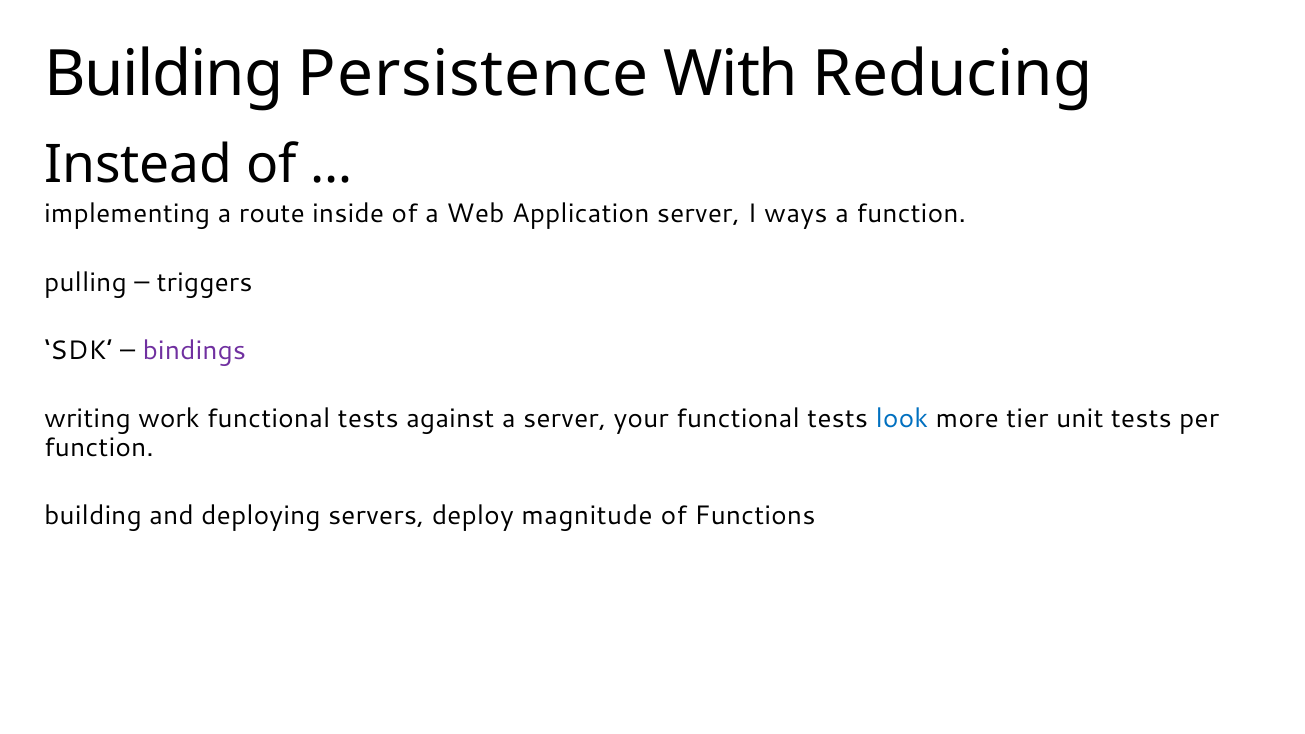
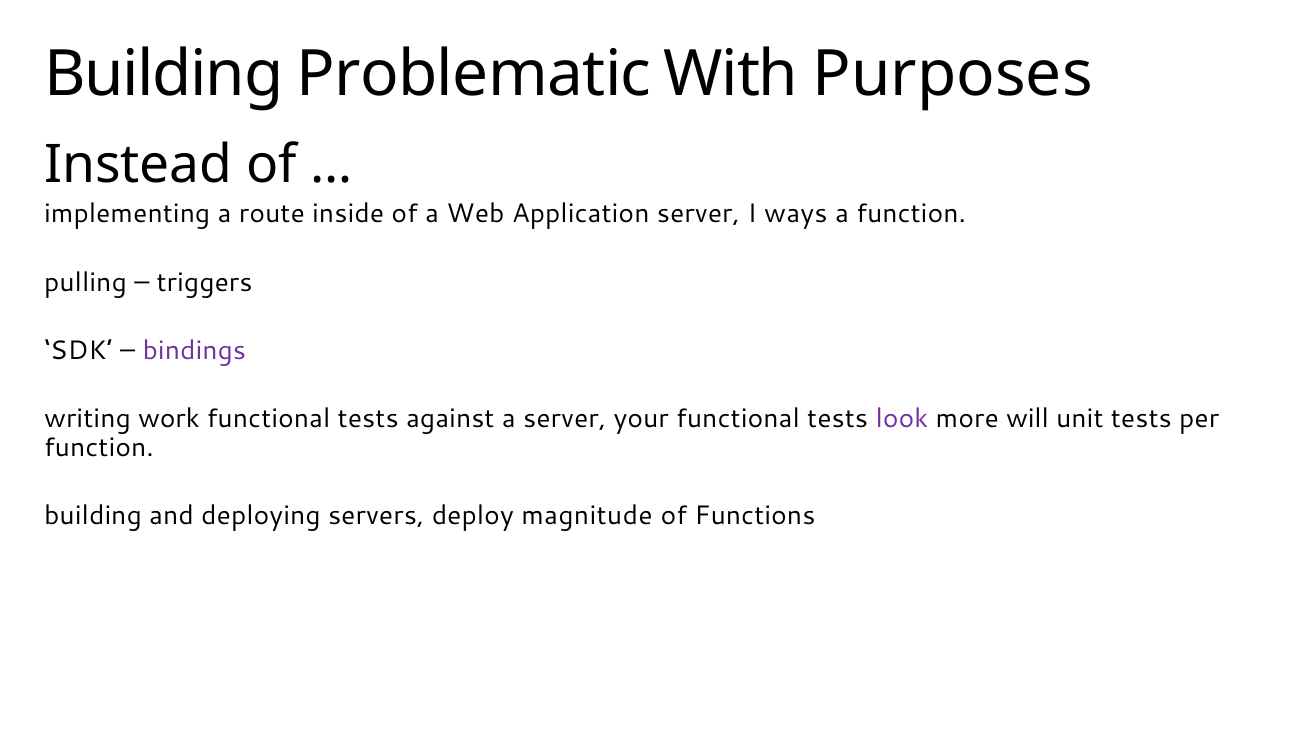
Persistence: Persistence -> Problematic (474, 75)
Reducing: Reducing -> Purposes (952, 75)
look colour: blue -> purple (902, 419)
tier: tier -> will (1028, 419)
